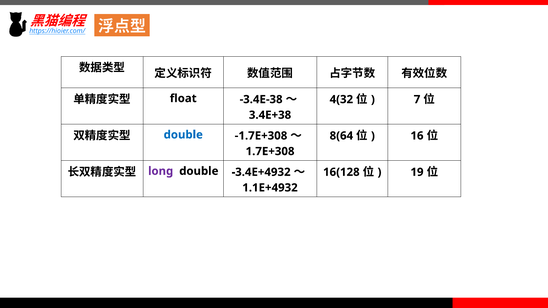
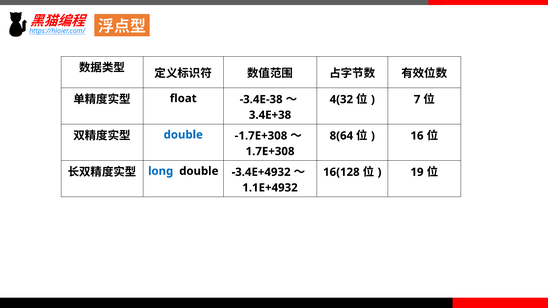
long colour: purple -> blue (161, 171)
